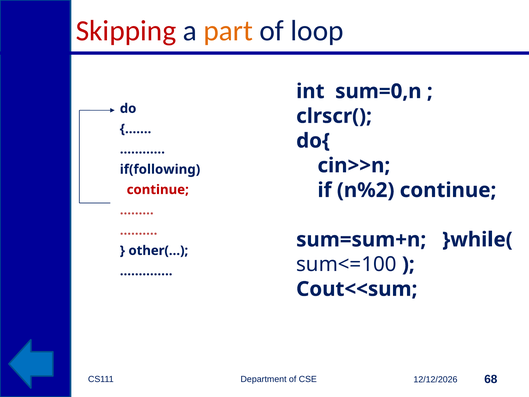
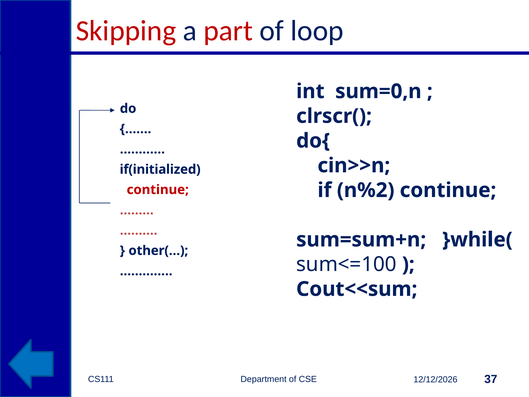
part colour: orange -> red (228, 31)
if(following: if(following -> if(initialized (160, 169)
68: 68 -> 37 (491, 379)
